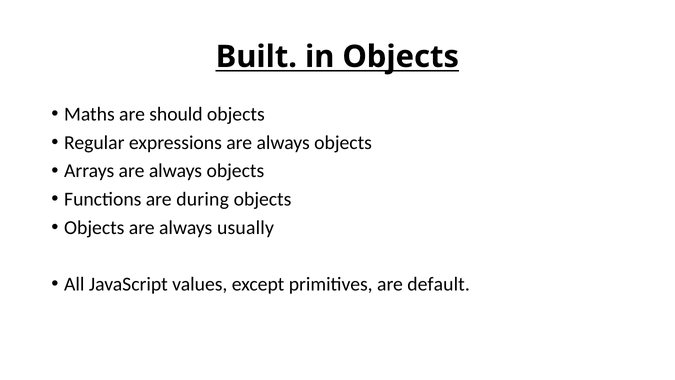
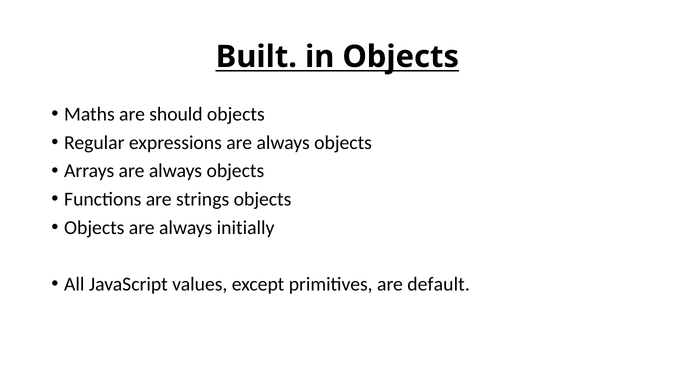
during: during -> strings (203, 199)
usually: usually -> initially (246, 227)
